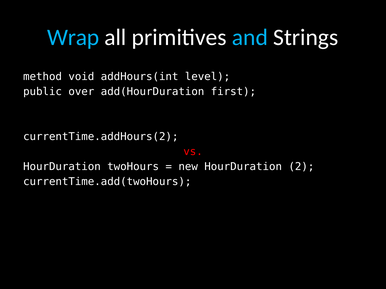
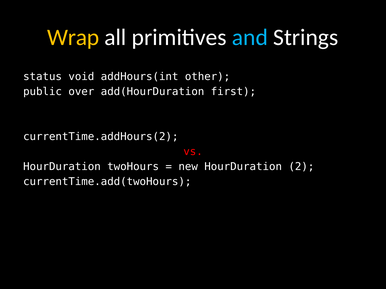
Wrap colour: light blue -> yellow (73, 37)
method: method -> status (43, 77)
level: level -> other (208, 77)
